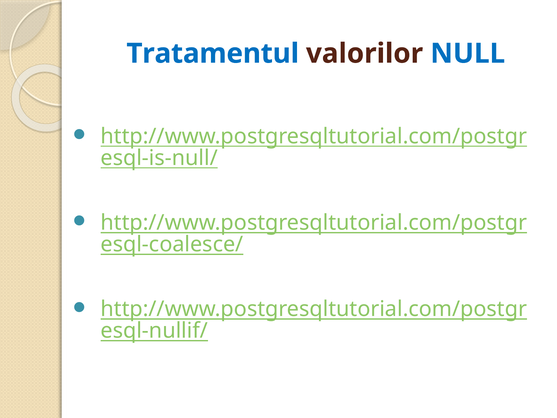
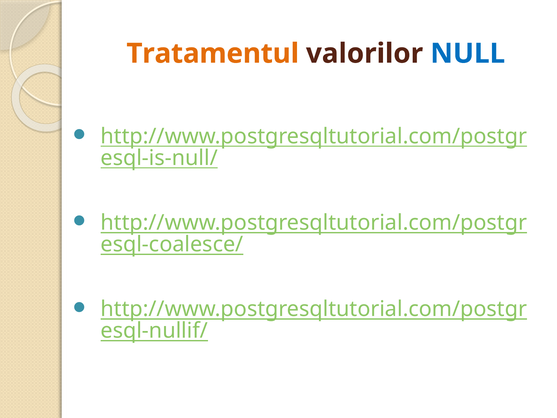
Tratamentul colour: blue -> orange (213, 53)
